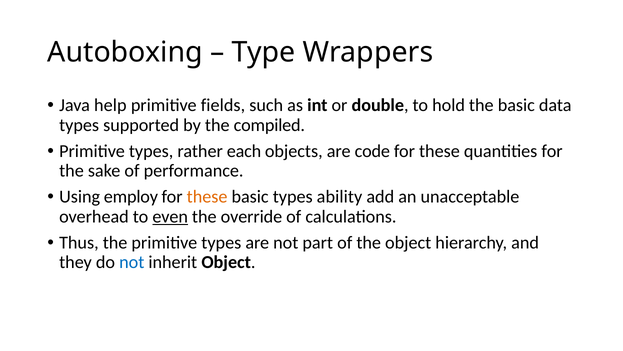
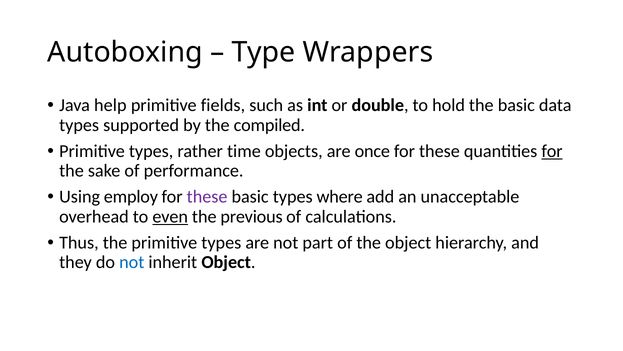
each: each -> time (244, 151)
code: code -> once (372, 151)
for underline: none -> present (552, 151)
these colour: orange -> purple (207, 197)
ability: ability -> where (340, 197)
override: override -> previous (252, 216)
